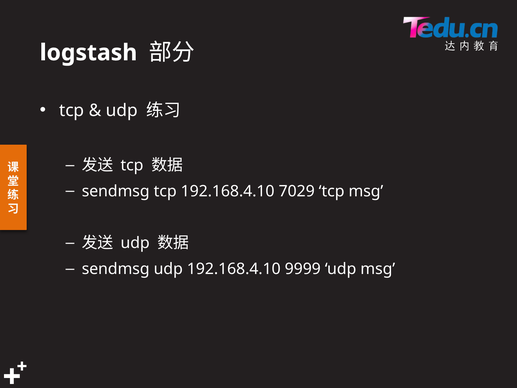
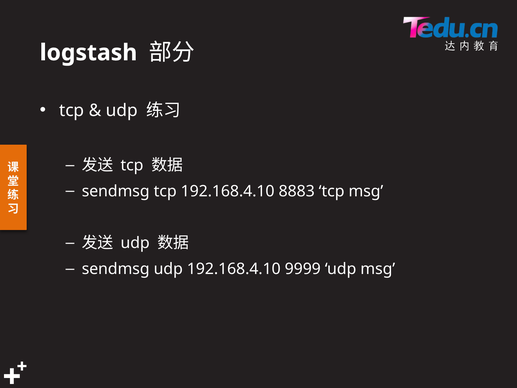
7029: 7029 -> 8883 (297, 191)
